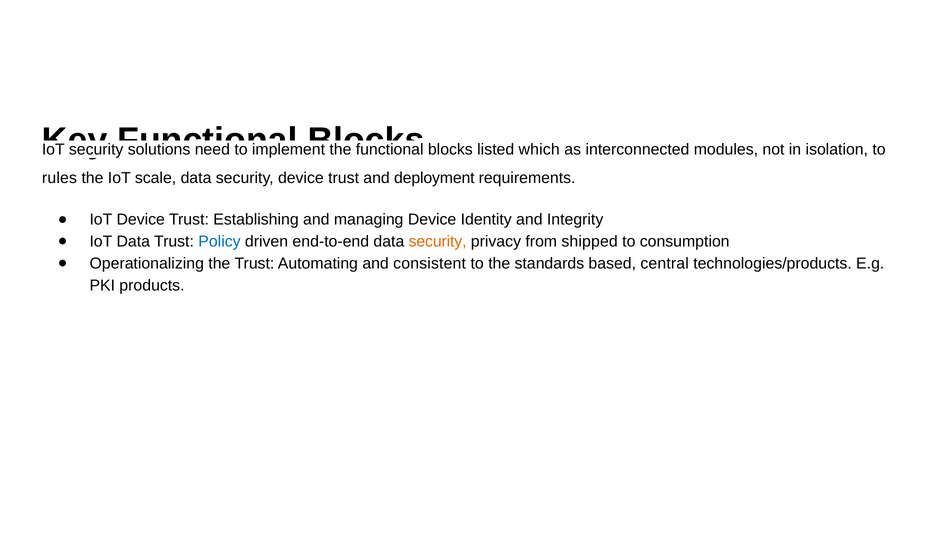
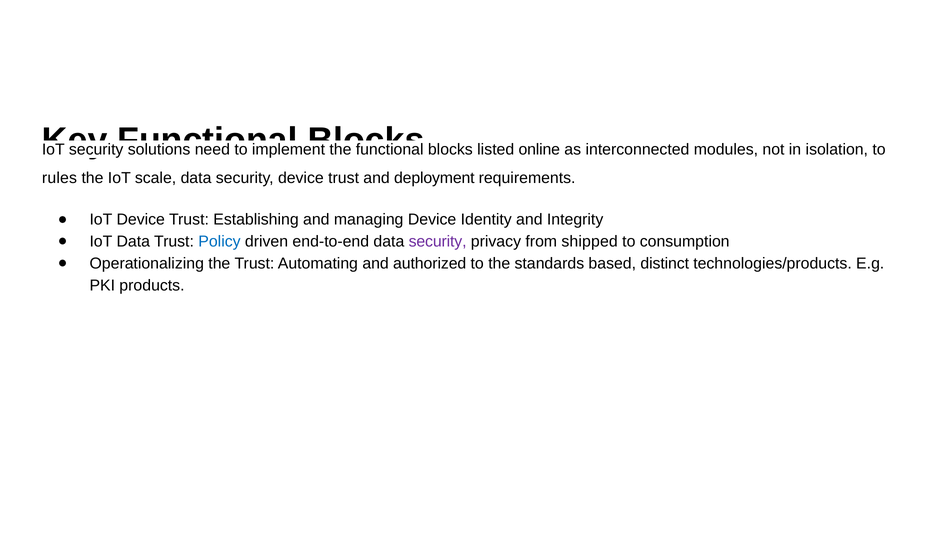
which: which -> online (539, 150)
security colour: orange -> purple (438, 242)
consistent: consistent -> authorized (430, 264)
central: central -> distinct (665, 264)
